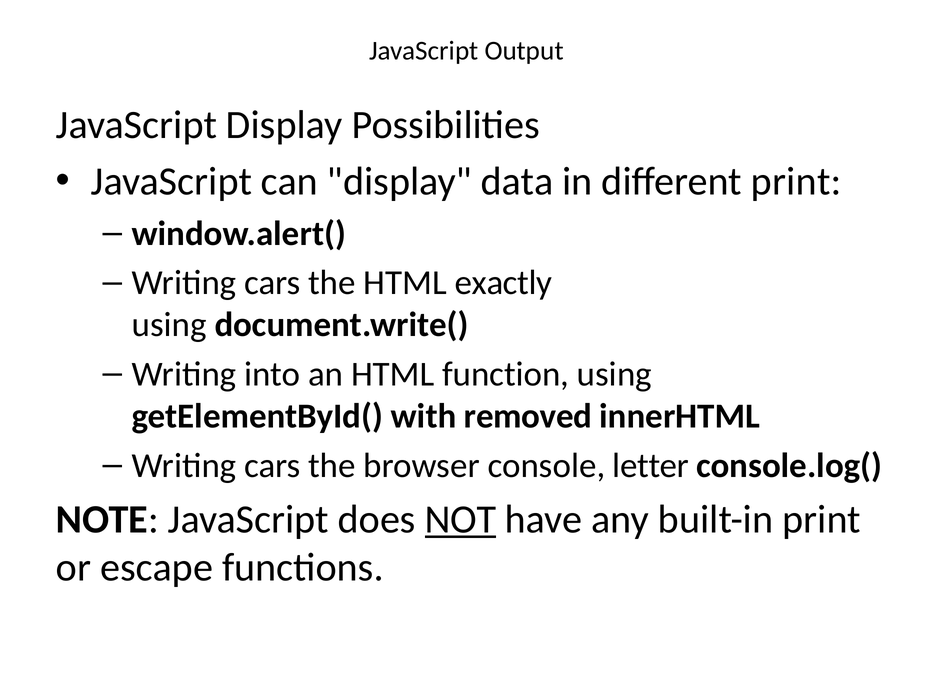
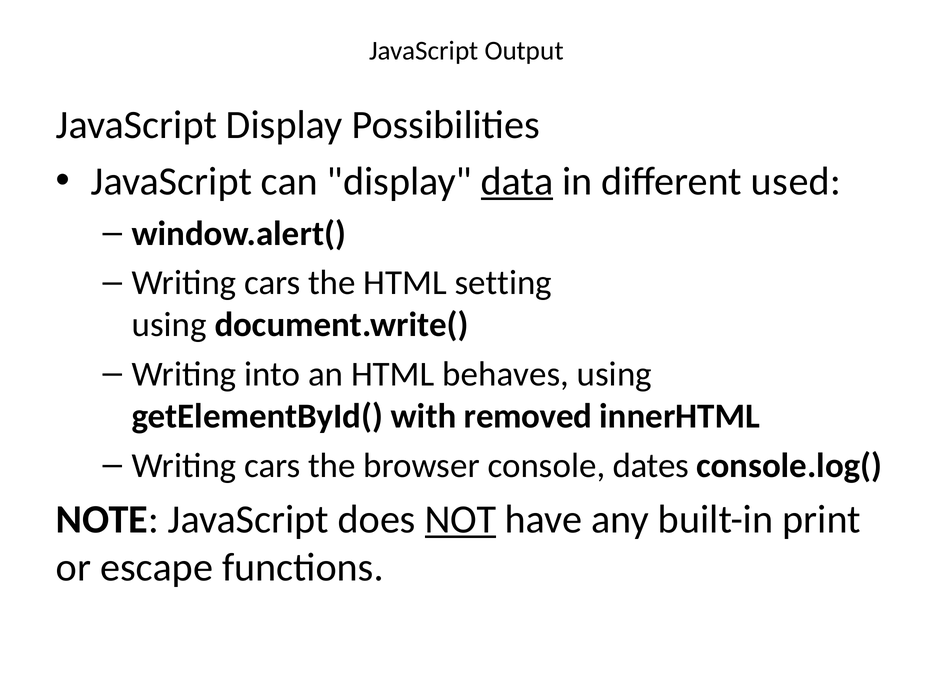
data underline: none -> present (517, 181)
different print: print -> used (796, 181)
exactly: exactly -> setting (503, 283)
function: function -> behaves (506, 374)
letter: letter -> dates (651, 465)
